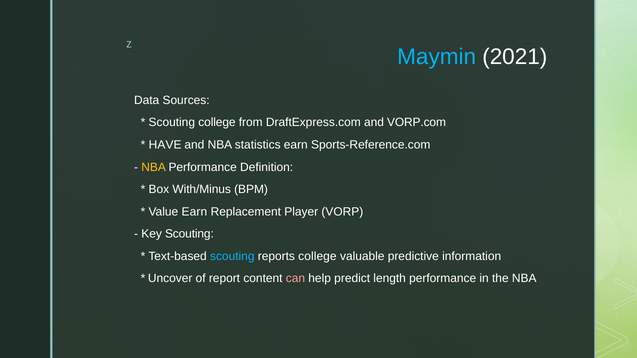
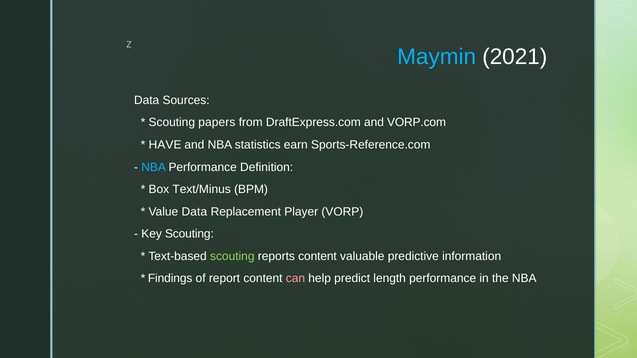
Scouting college: college -> papers (217, 123)
NBA colour: yellow -> light blue (154, 167)
With/Minus: With/Minus -> Text/Minus (202, 190)
Value Earn: Earn -> Data (194, 212)
scouting colour: light blue -> light green (232, 256)
reports college: college -> content (318, 256)
Uncover: Uncover -> Findings (170, 279)
